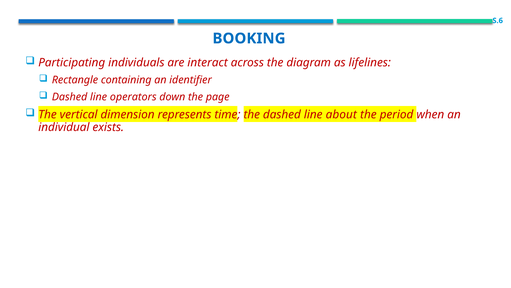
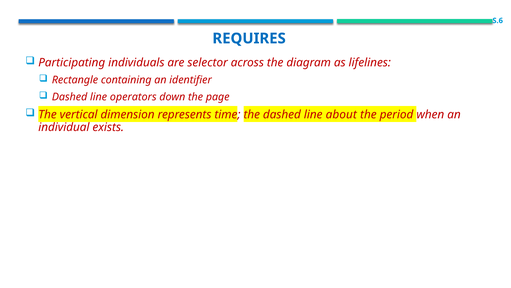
BOOKING: BOOKING -> REQUIRES (249, 38)
interact: interact -> selector (208, 62)
